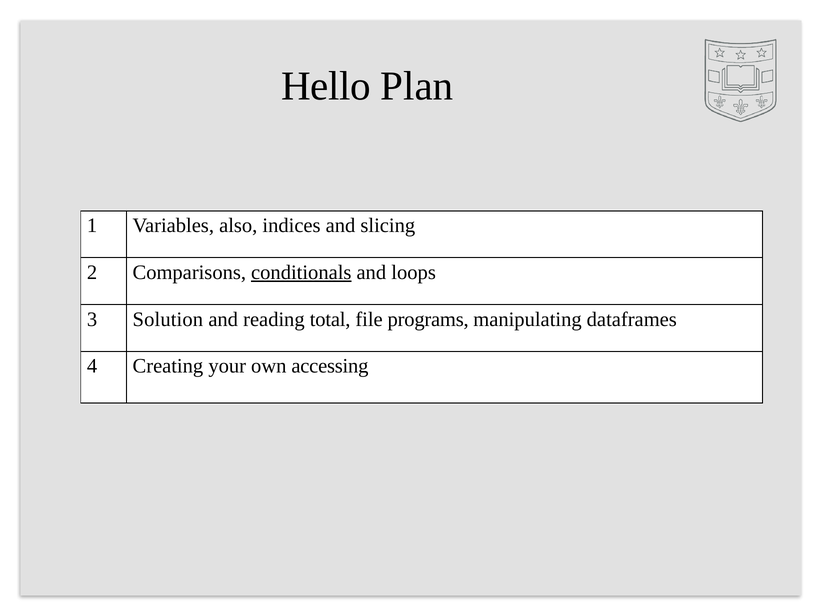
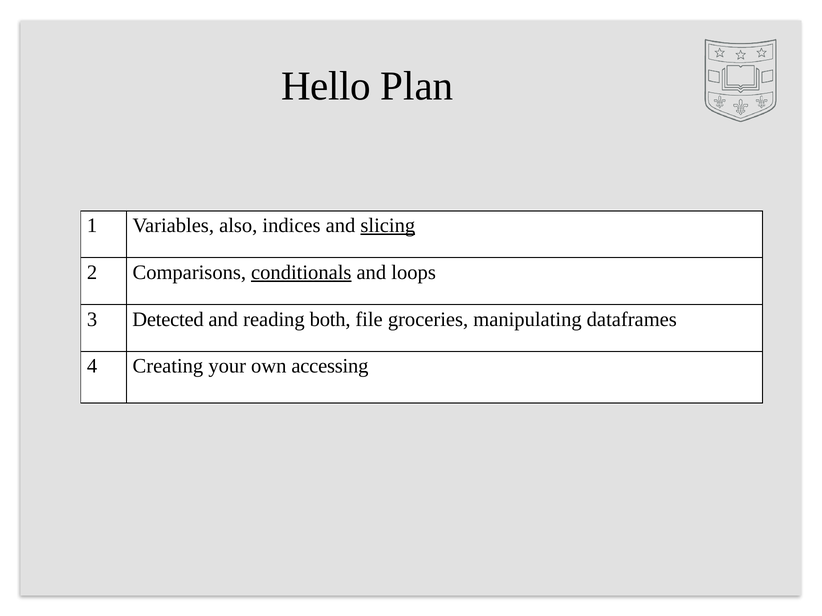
slicing underline: none -> present (388, 226)
Solution: Solution -> Detected (168, 319)
total: total -> both (330, 319)
programs: programs -> groceries (428, 319)
